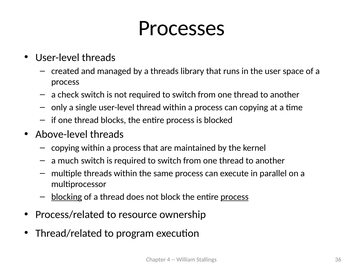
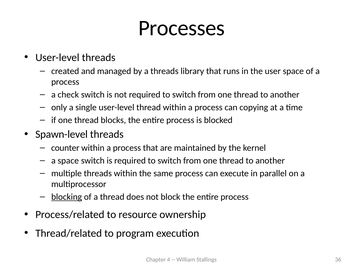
Above-level: Above-level -> Spawn-level (62, 134)
copying: copying -> counter (65, 148)
a much: much -> space (68, 161)
process underline: present -> none (235, 197)
